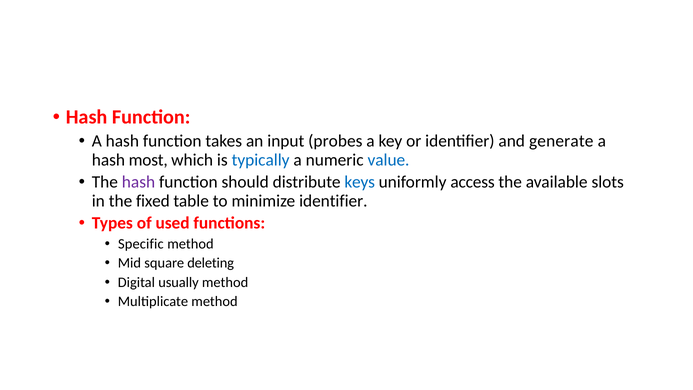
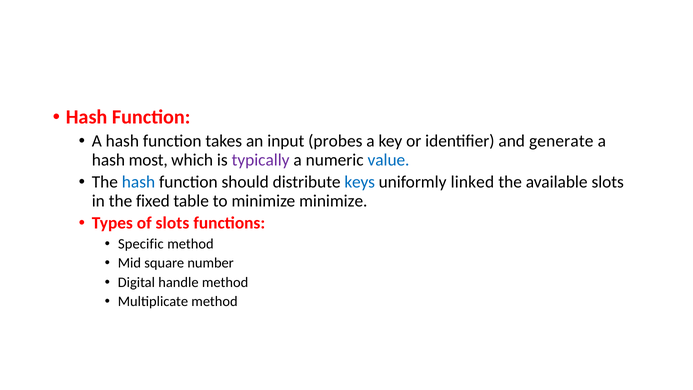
typically colour: blue -> purple (261, 160)
hash colour: purple -> blue (138, 182)
access: access -> linked (472, 182)
minimize identifier: identifier -> minimize (333, 201)
of used: used -> slots (172, 223)
deleting: deleting -> number (211, 263)
usually: usually -> handle (178, 282)
